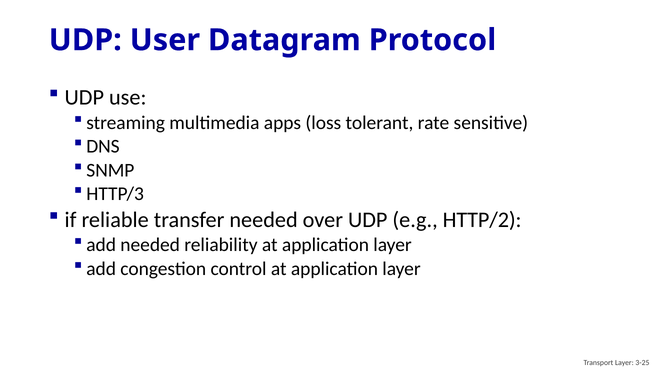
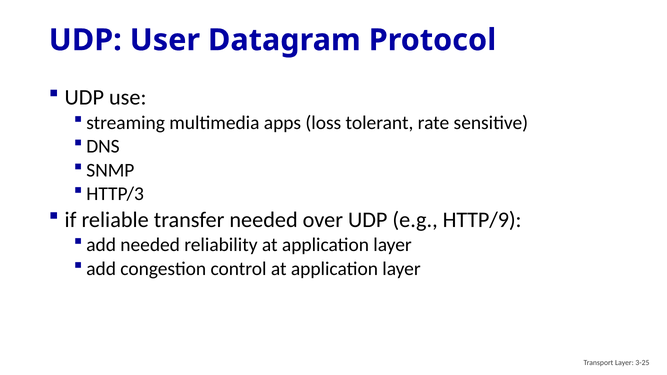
HTTP/2: HTTP/2 -> HTTP/9 (482, 220)
